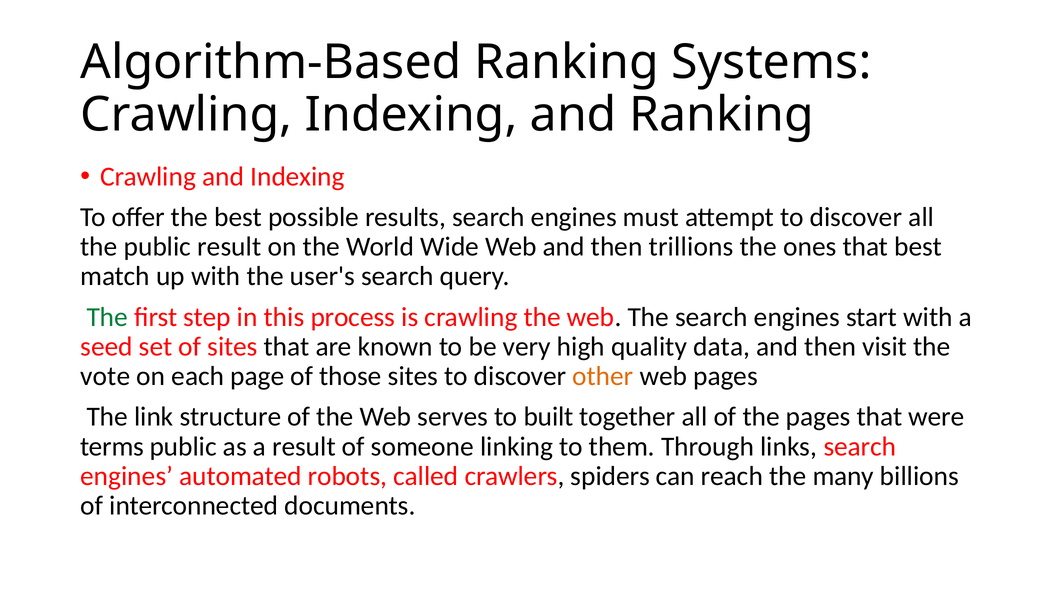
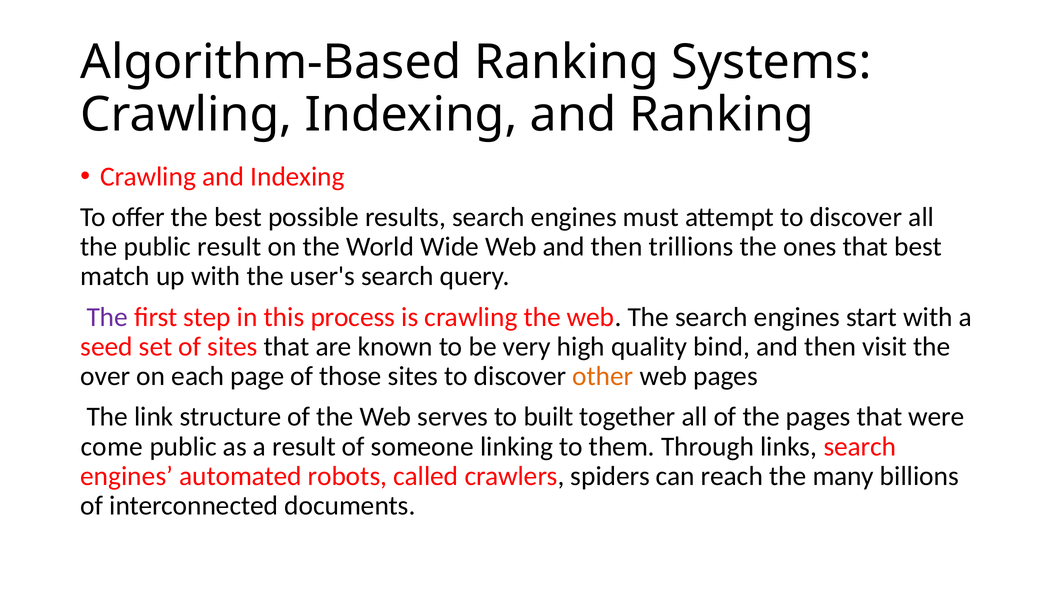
The colour: green -> purple (107, 317)
data: data -> bind (722, 347)
vote: vote -> over (105, 376)
terms: terms -> come (112, 446)
